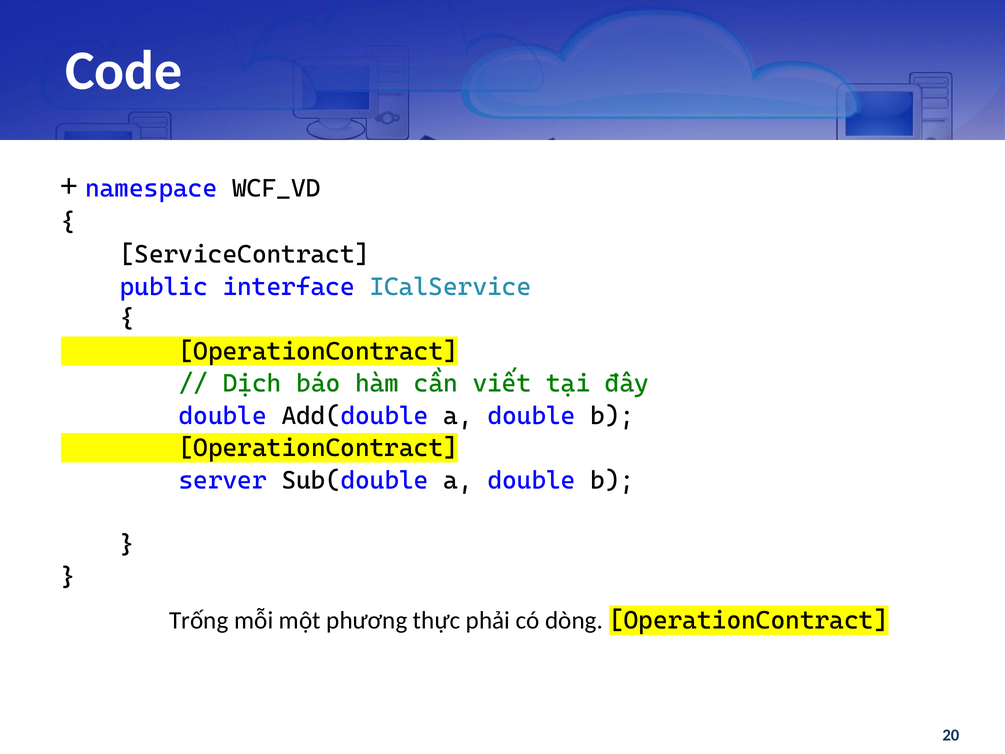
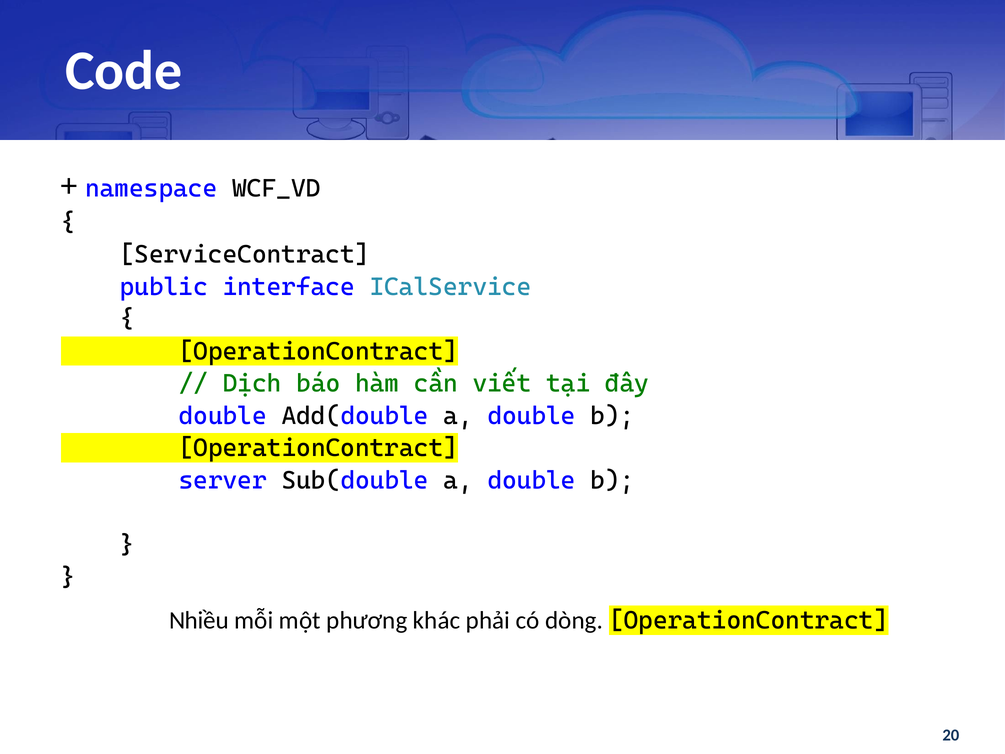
Trống: Trống -> Nhiều (199, 620)
thực: thực -> khác (437, 620)
